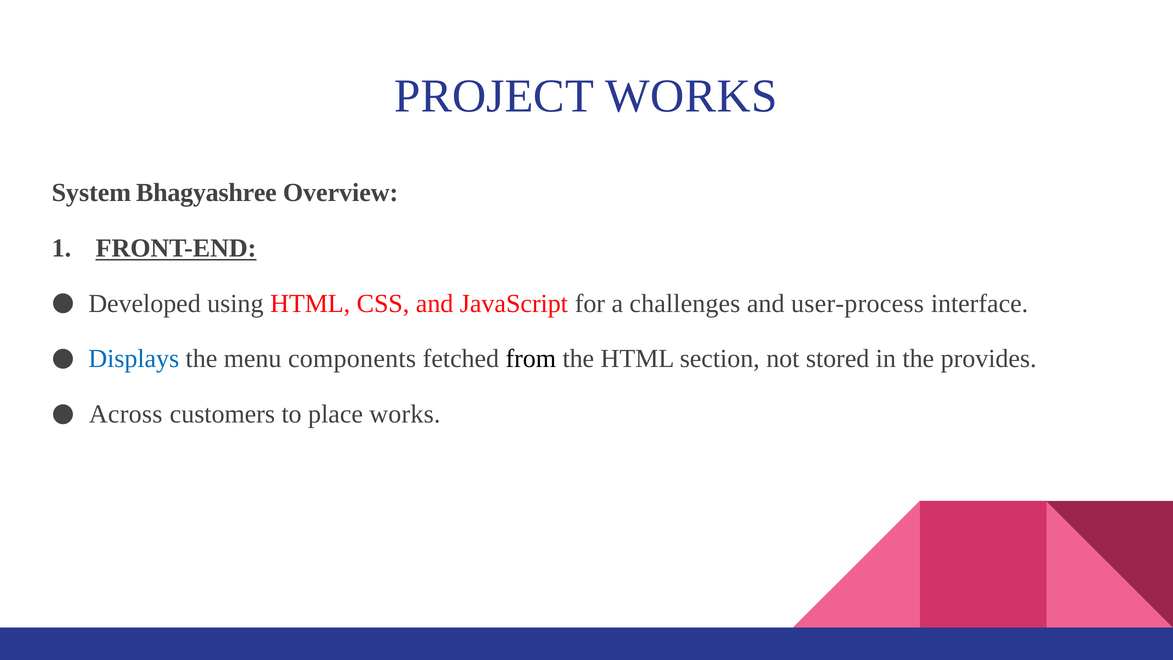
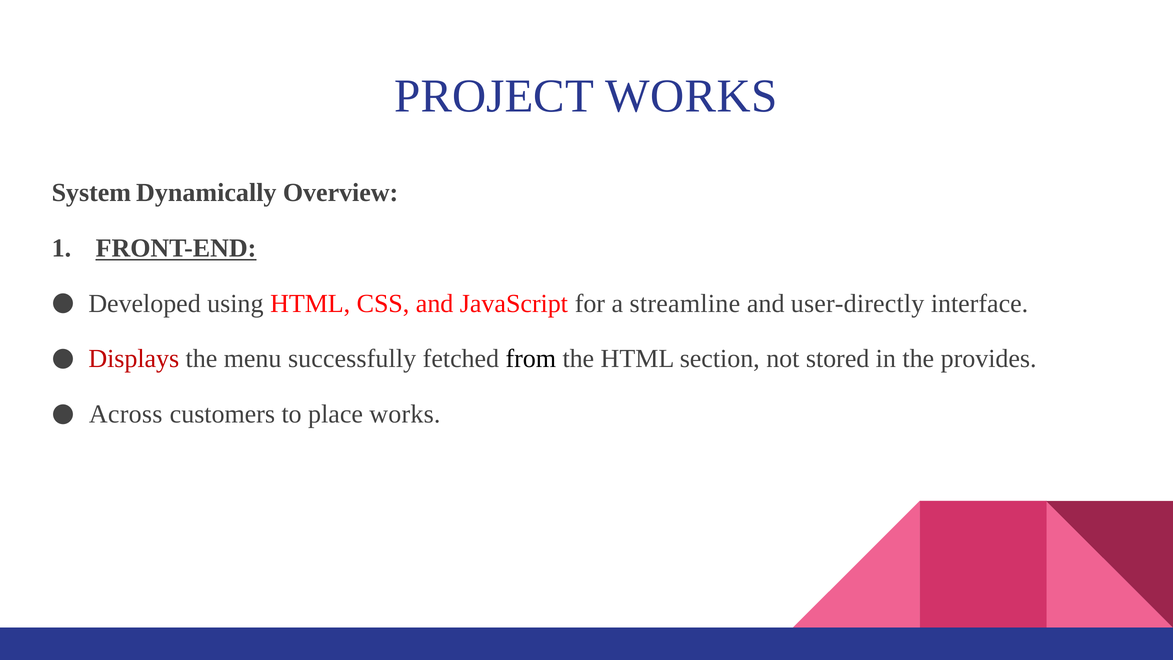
Bhagyashree: Bhagyashree -> Dynamically (206, 193)
challenges: challenges -> streamline (685, 303)
user-process: user-process -> user-directly (858, 303)
Displays colour: blue -> red (134, 359)
components: components -> successfully (352, 359)
